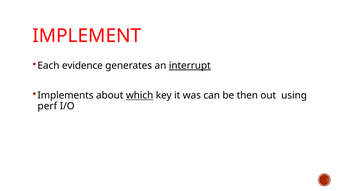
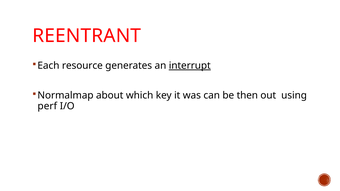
IMPLEMENT: IMPLEMENT -> REENTRANT (87, 36)
evidence: evidence -> resource (82, 66)
Implements: Implements -> Normalmap (65, 96)
which underline: present -> none (140, 96)
